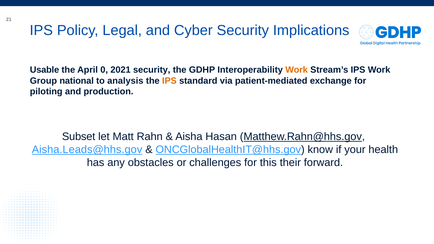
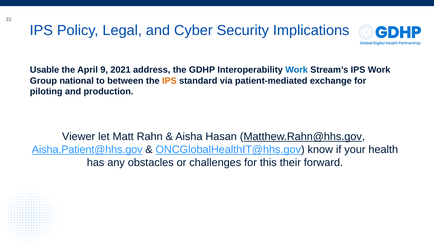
0: 0 -> 9 (104, 70)
2021 security: security -> address (152, 70)
Work colour: orange -> blue (297, 70)
analysis: analysis -> between (125, 81)
Subset: Subset -> Viewer (79, 137)
Aisha.Leads@hhs.gov: Aisha.Leads@hhs.gov -> Aisha.Patient@hhs.gov (87, 150)
